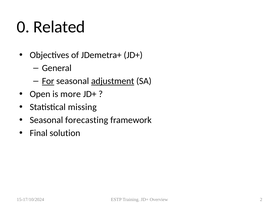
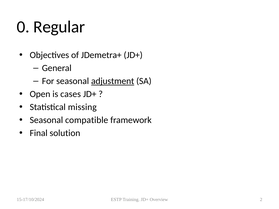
Related: Related -> Regular (59, 27)
For underline: present -> none (48, 81)
more: more -> cases (71, 94)
forecasting: forecasting -> compatible (87, 120)
